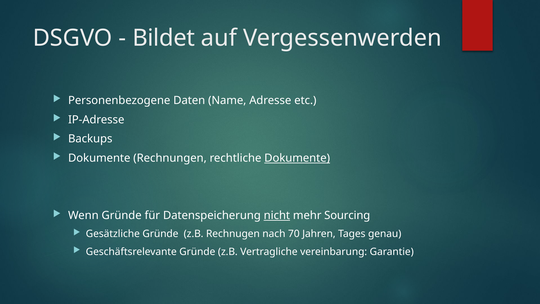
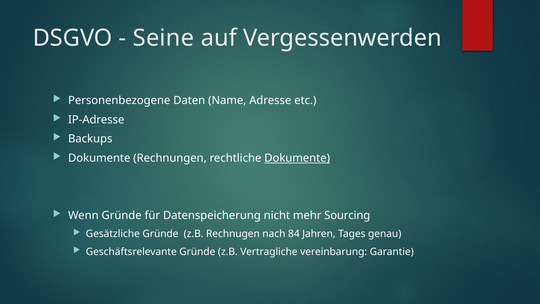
Bildet: Bildet -> Seine (163, 38)
nicht underline: present -> none (277, 215)
70: 70 -> 84 (294, 234)
